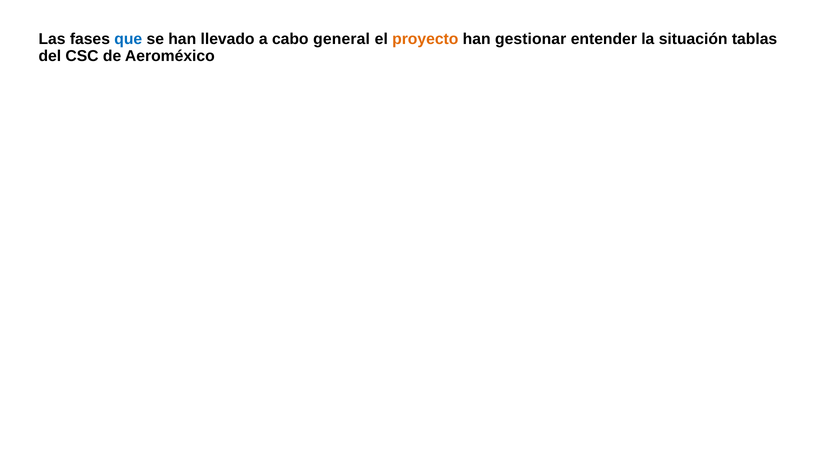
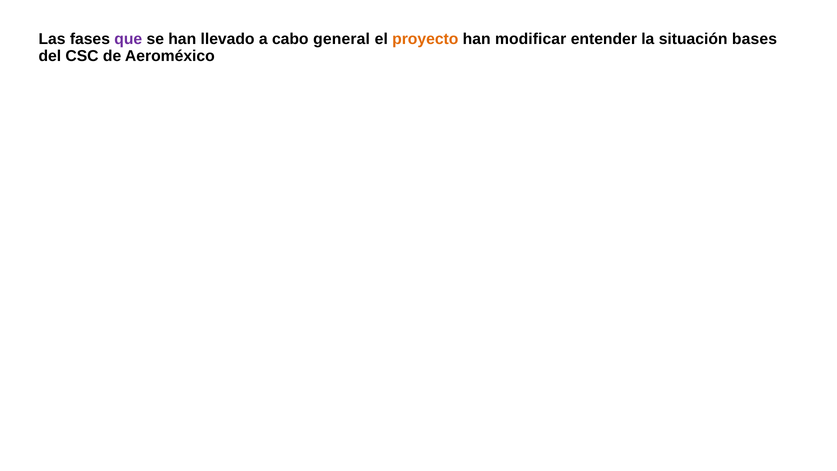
que colour: blue -> purple (128, 39)
gestionar: gestionar -> modificar (531, 39)
tablas: tablas -> bases (754, 39)
